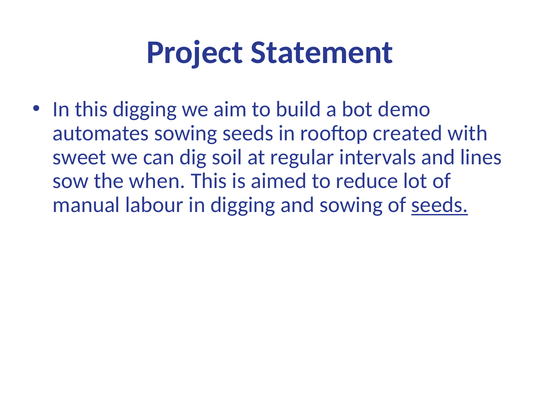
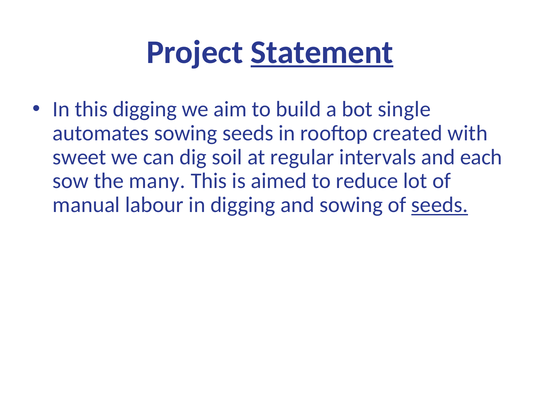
Statement underline: none -> present (322, 52)
demo: demo -> single (404, 109)
lines: lines -> each (481, 157)
when: when -> many (157, 181)
